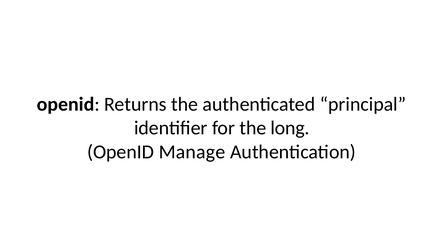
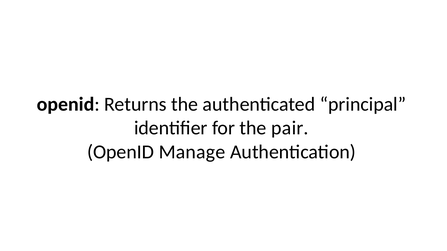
long: long -> pair (290, 128)
